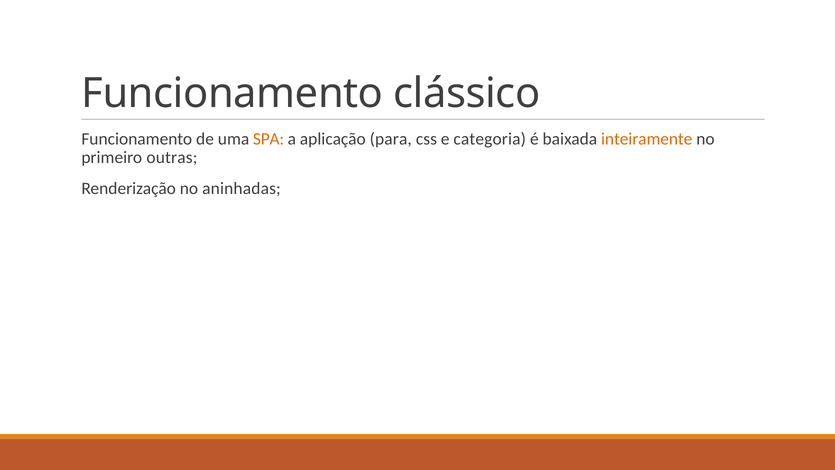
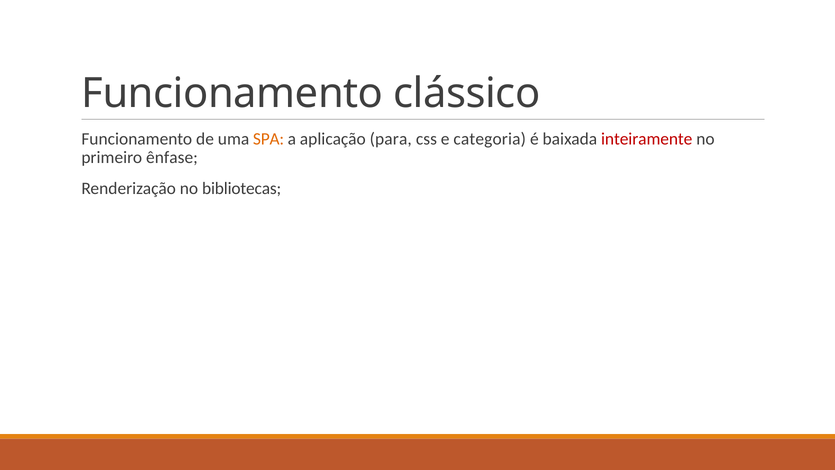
inteiramente colour: orange -> red (647, 139)
outras: outras -> ênfase (172, 158)
aninhadas: aninhadas -> bibliotecas (242, 189)
